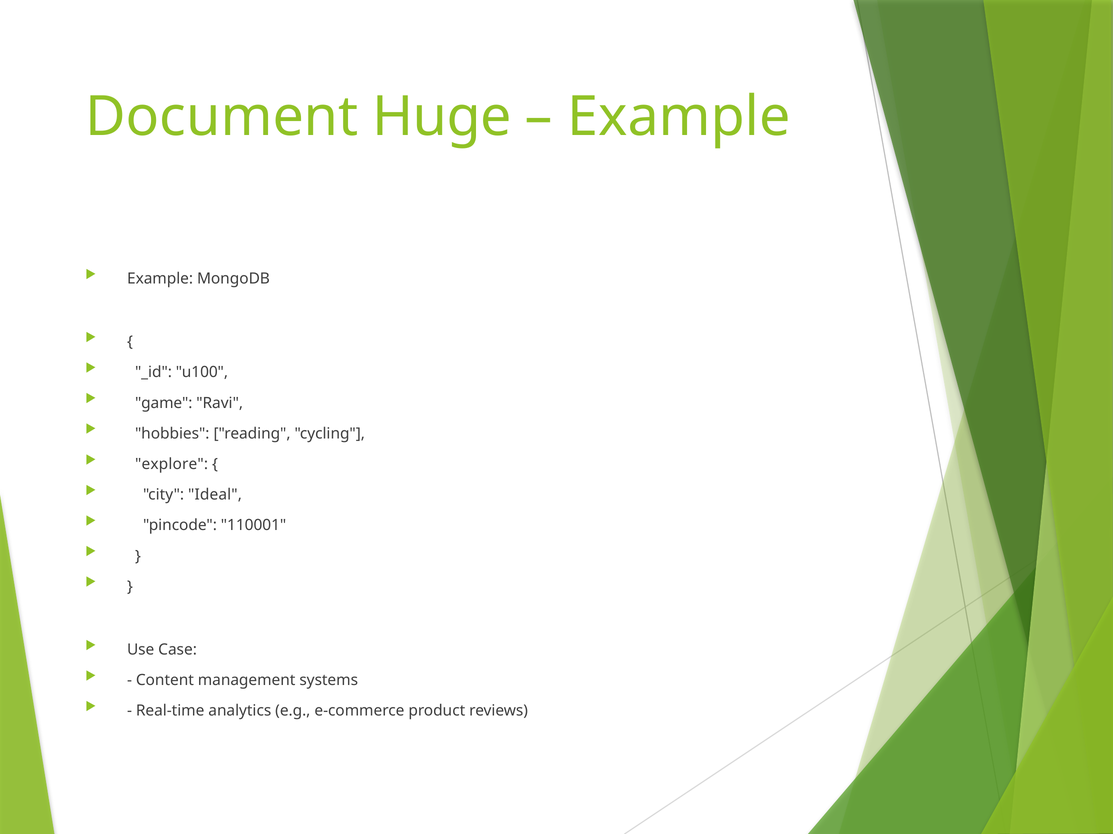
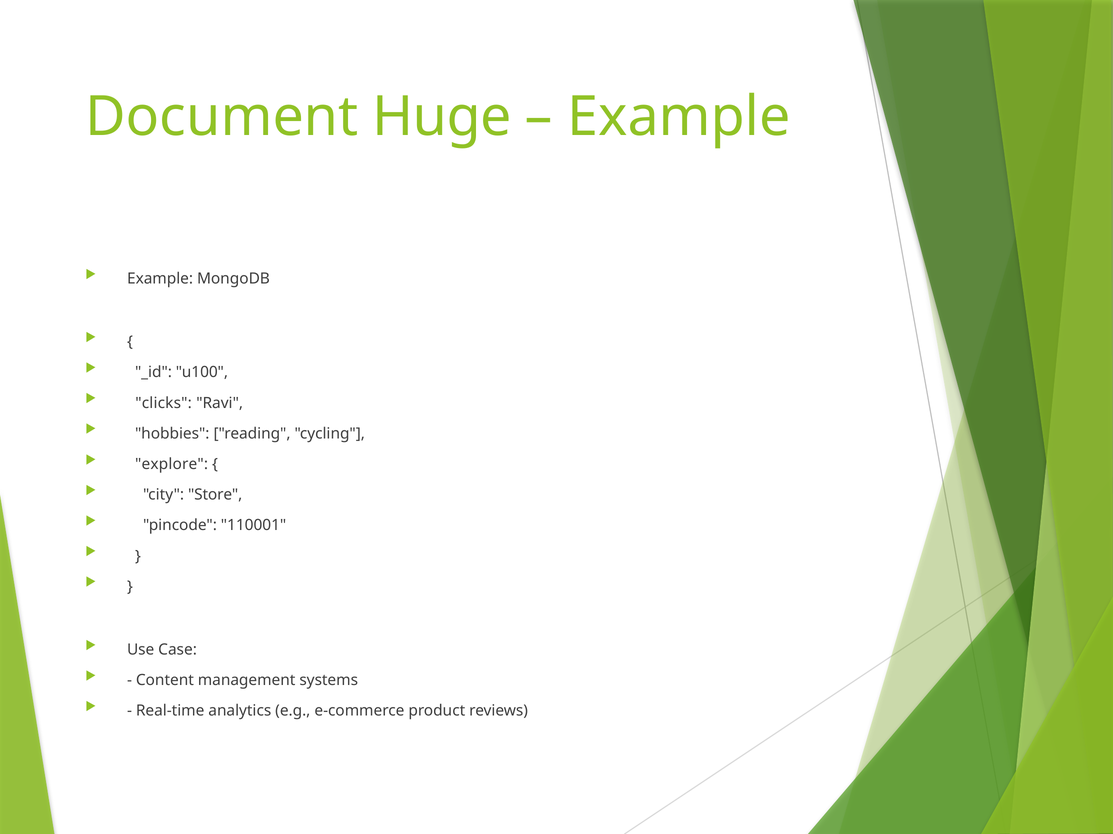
game: game -> clicks (164, 403)
Ideal: Ideal -> Store (215, 495)
